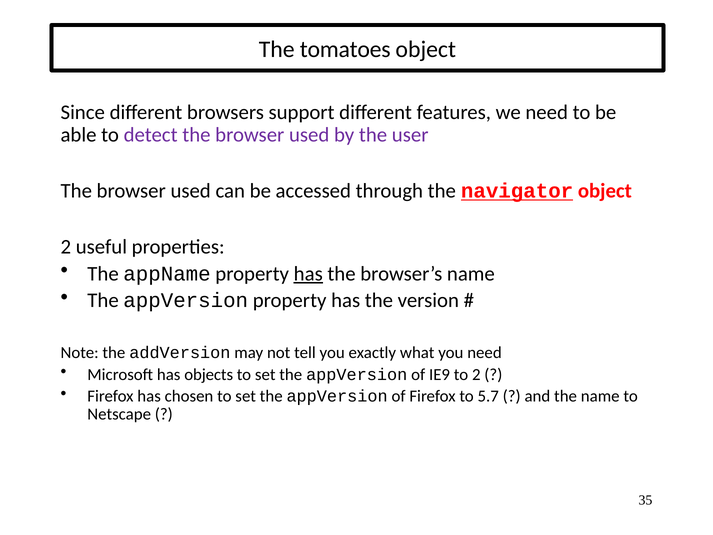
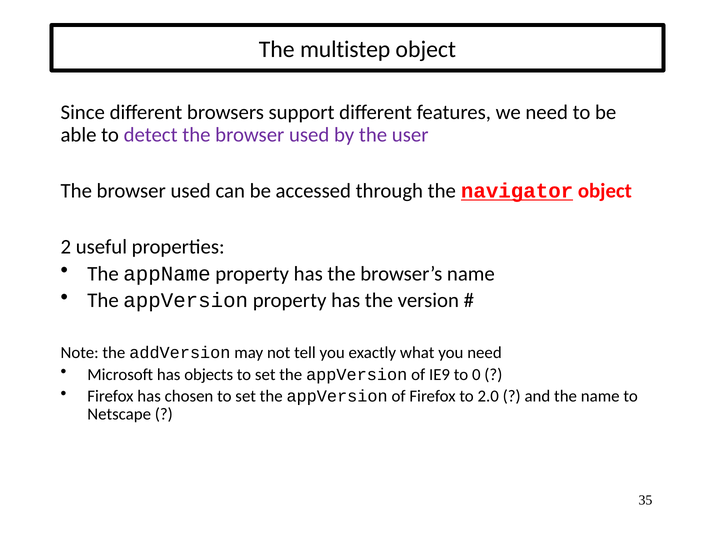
tomatoes: tomatoes -> multistep (345, 49)
has underline: present -> none (308, 274)
to 2: 2 -> 0 (476, 374)
5.7: 5.7 -> 2.0 (488, 396)
